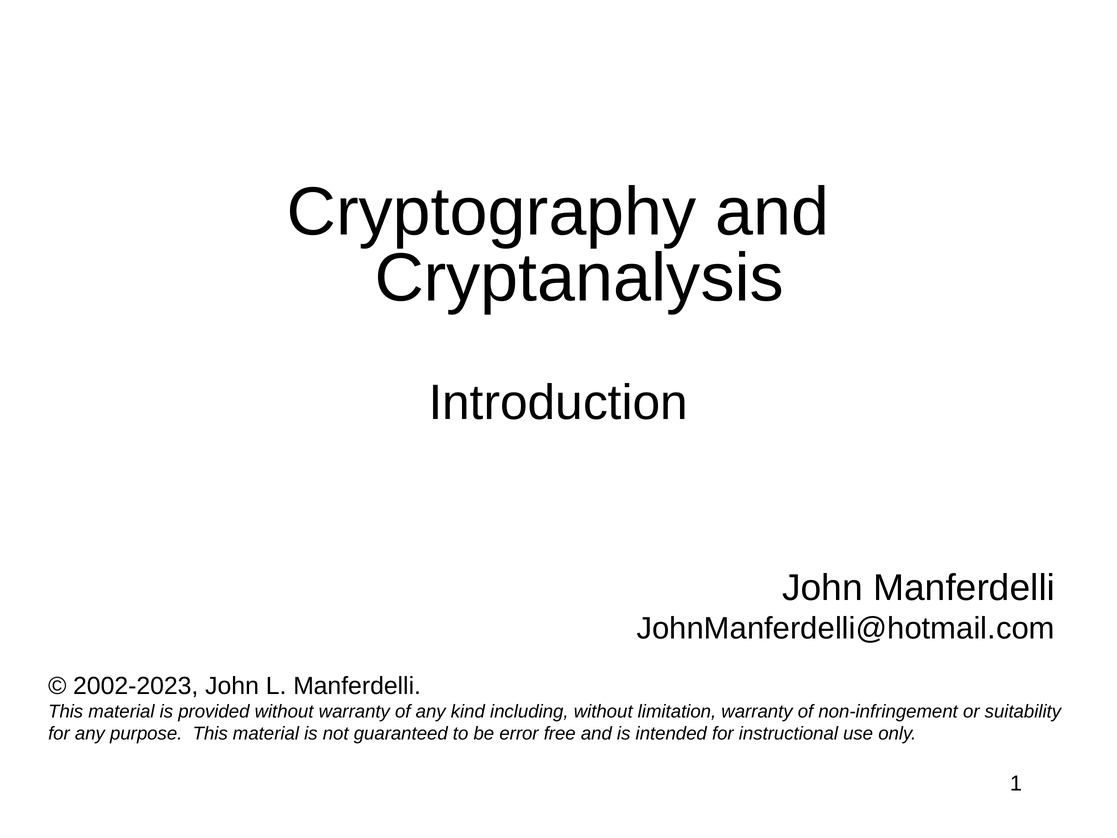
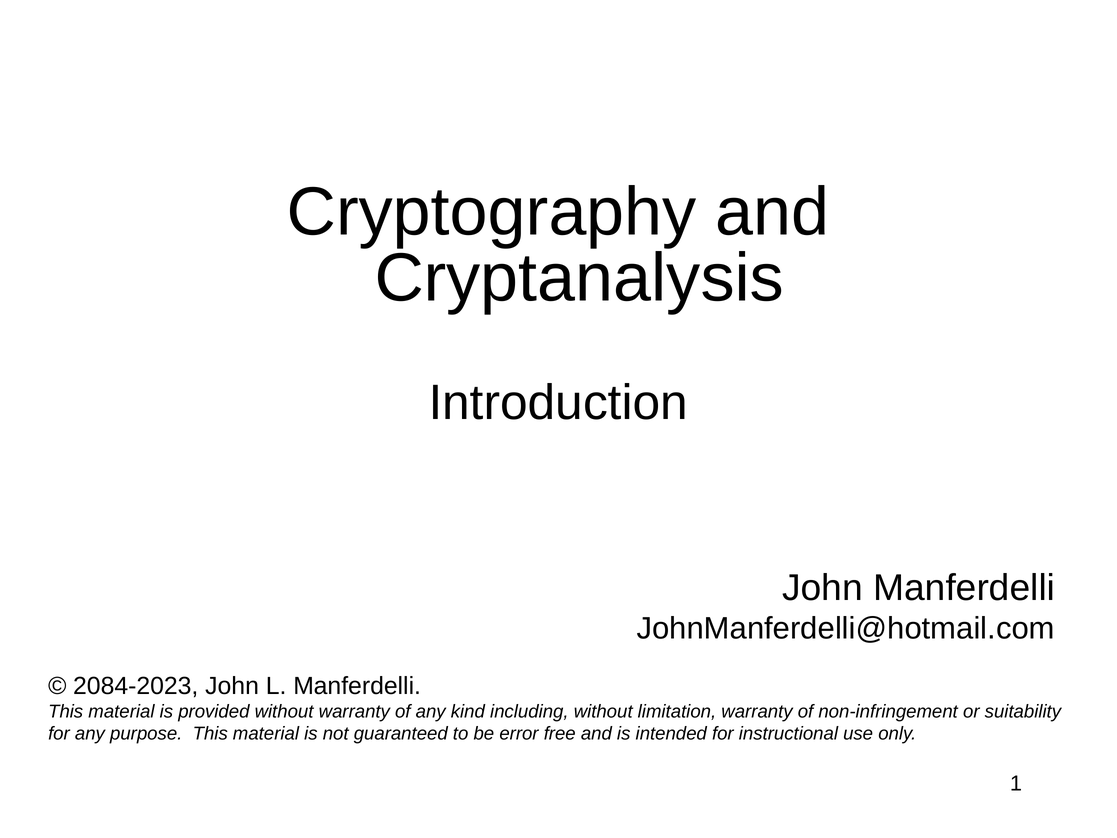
2002-2023: 2002-2023 -> 2084-2023 (136, 686)
